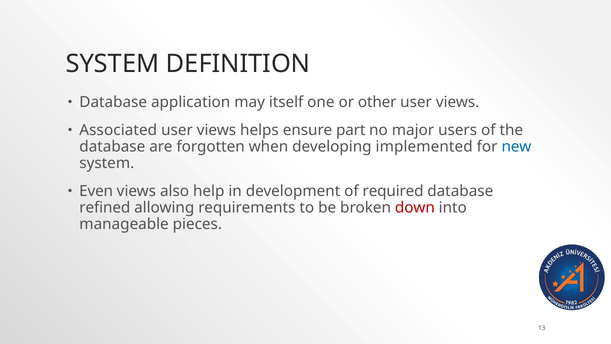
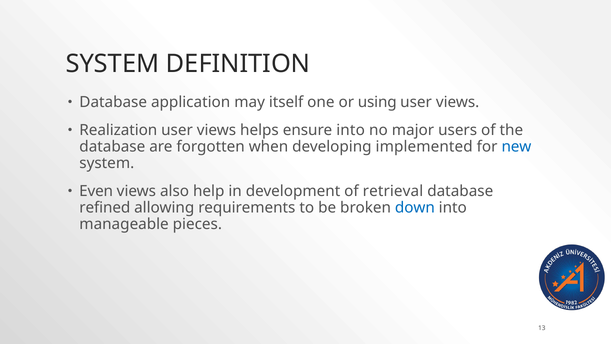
other: other -> using (377, 102)
Associated: Associated -> Realization (118, 130)
ensure part: part -> into (351, 130)
required: required -> retrieval (393, 191)
down colour: red -> blue (415, 208)
